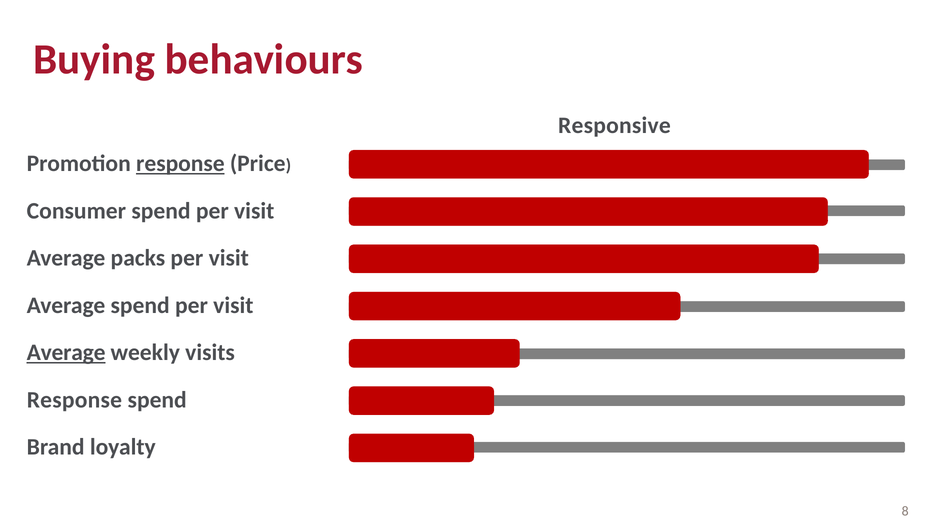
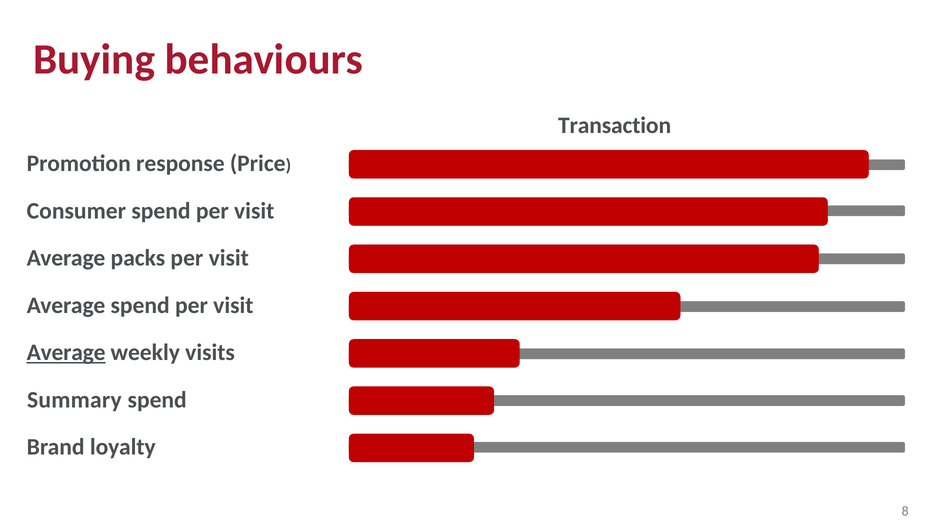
Responsive: Responsive -> Transaction (615, 126)
response underline: present -> none (180, 163)
Response: Response -> Summary (74, 400)
